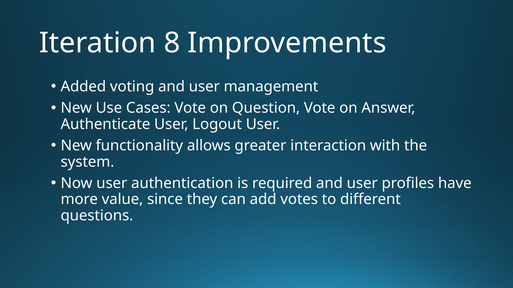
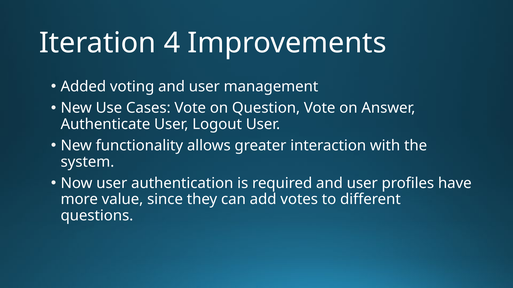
8: 8 -> 4 (172, 43)
